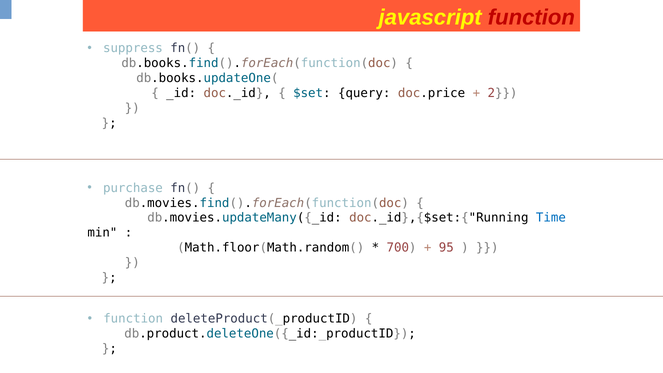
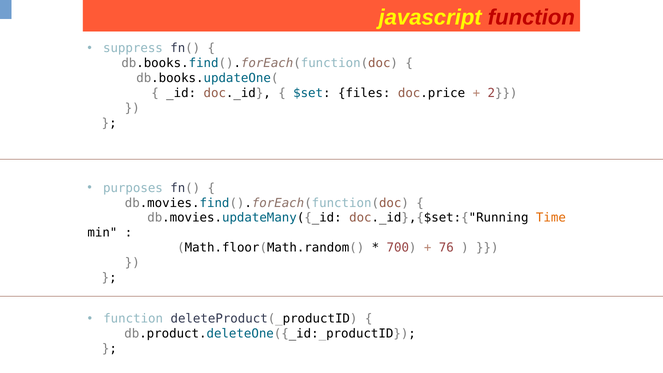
query: query -> files (364, 93)
purchase: purchase -> purposes (133, 188)
Time colour: blue -> orange (551, 218)
95: 95 -> 76 (446, 248)
